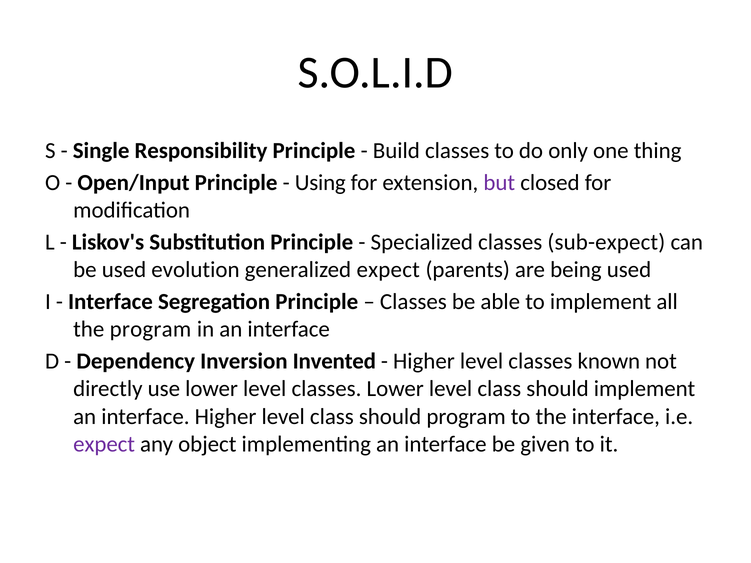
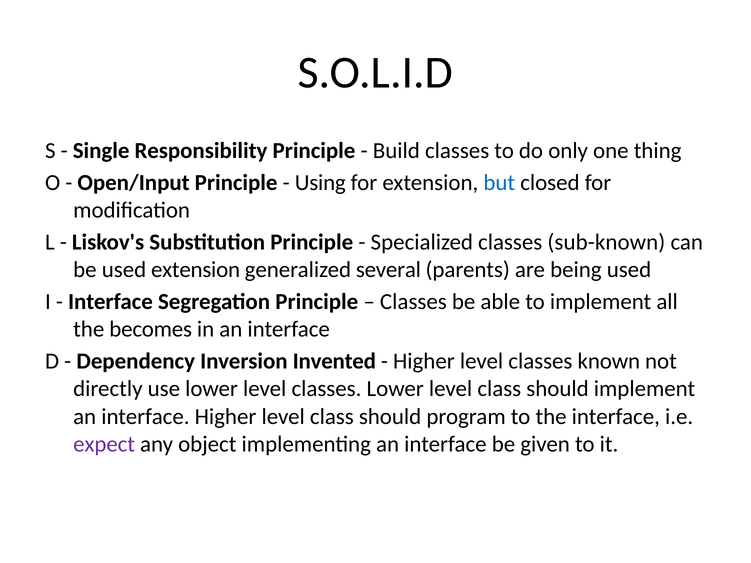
but colour: purple -> blue (499, 183)
sub-expect: sub-expect -> sub-known (606, 242)
used evolution: evolution -> extension (196, 270)
generalized expect: expect -> several (388, 270)
the program: program -> becomes (151, 329)
